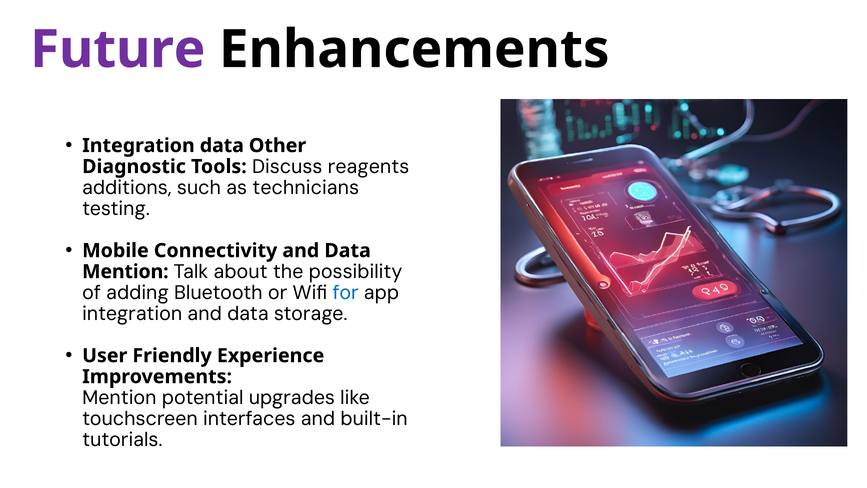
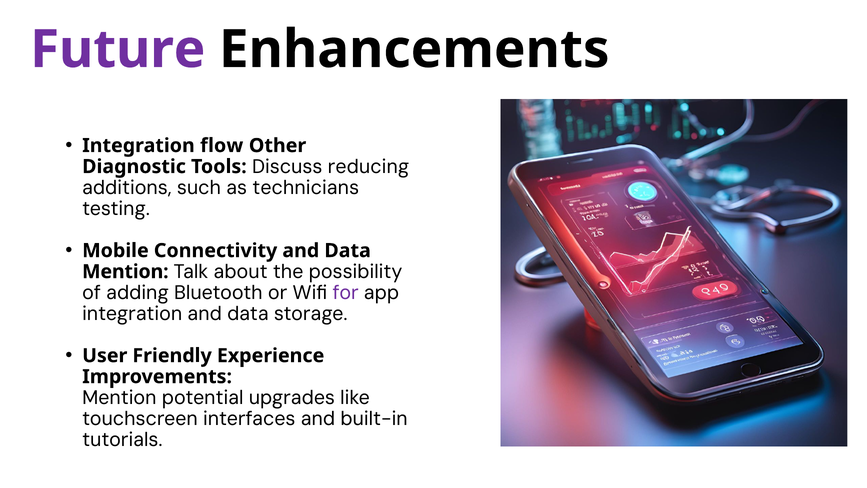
Integration data: data -> flow (222, 146)
reagents: reagents -> reducing (368, 167)
for colour: blue -> purple (346, 292)
